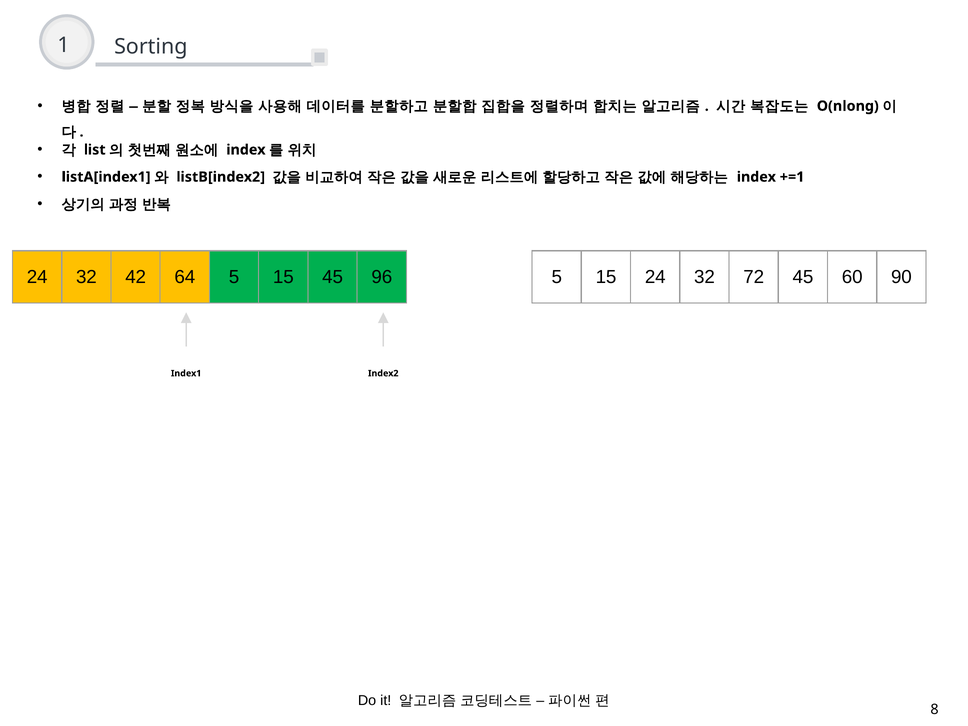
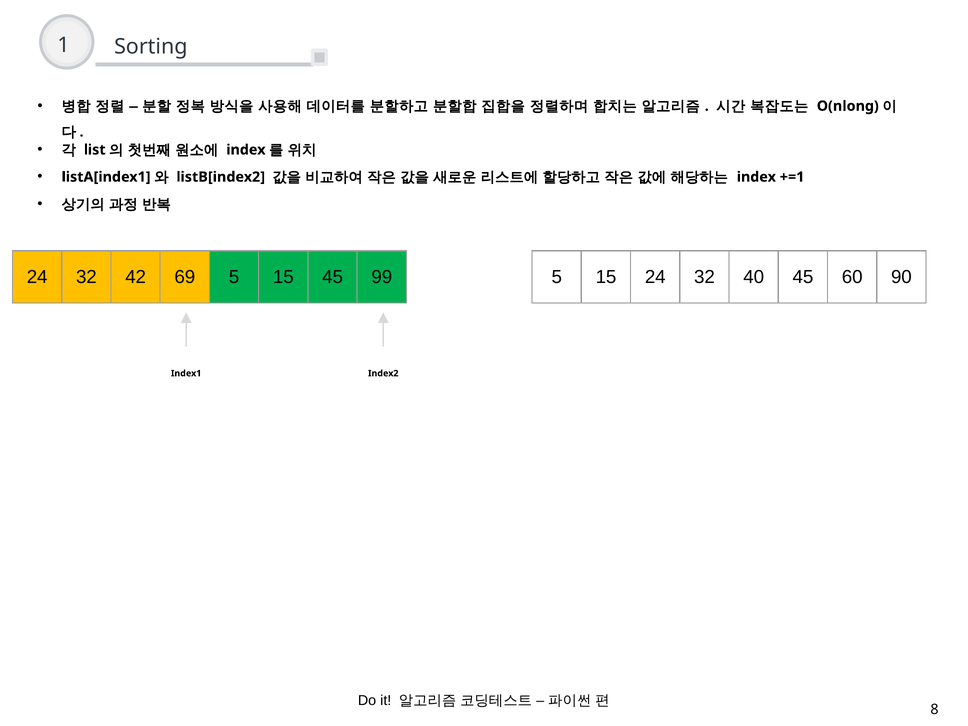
64: 64 -> 69 (185, 277)
96: 96 -> 99 (382, 277)
72: 72 -> 40 (754, 277)
